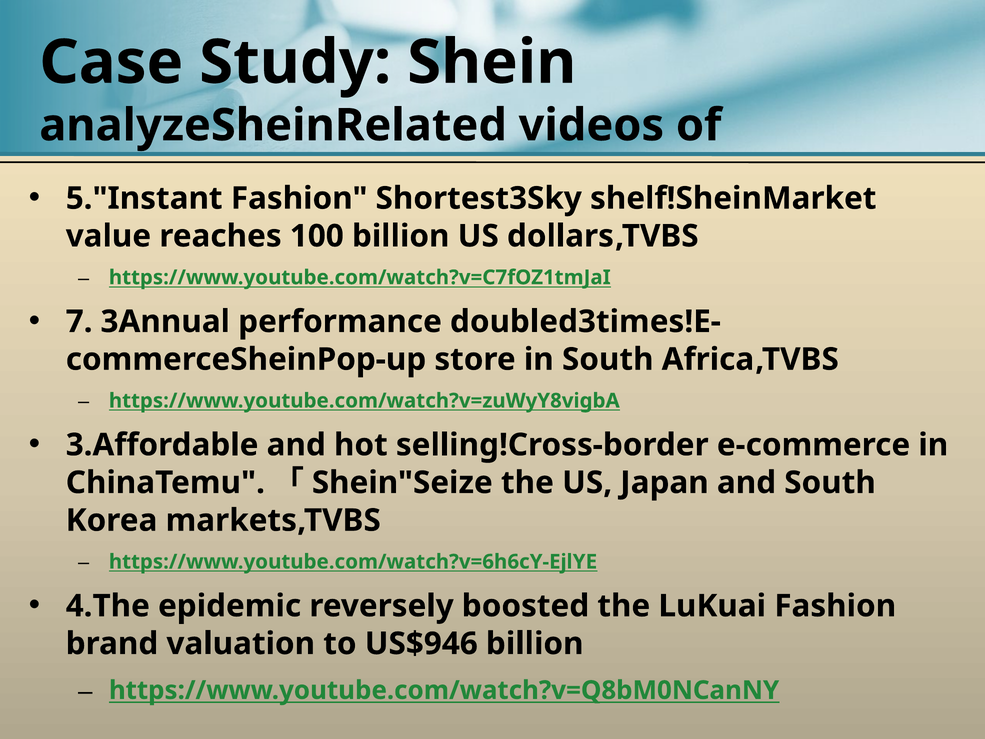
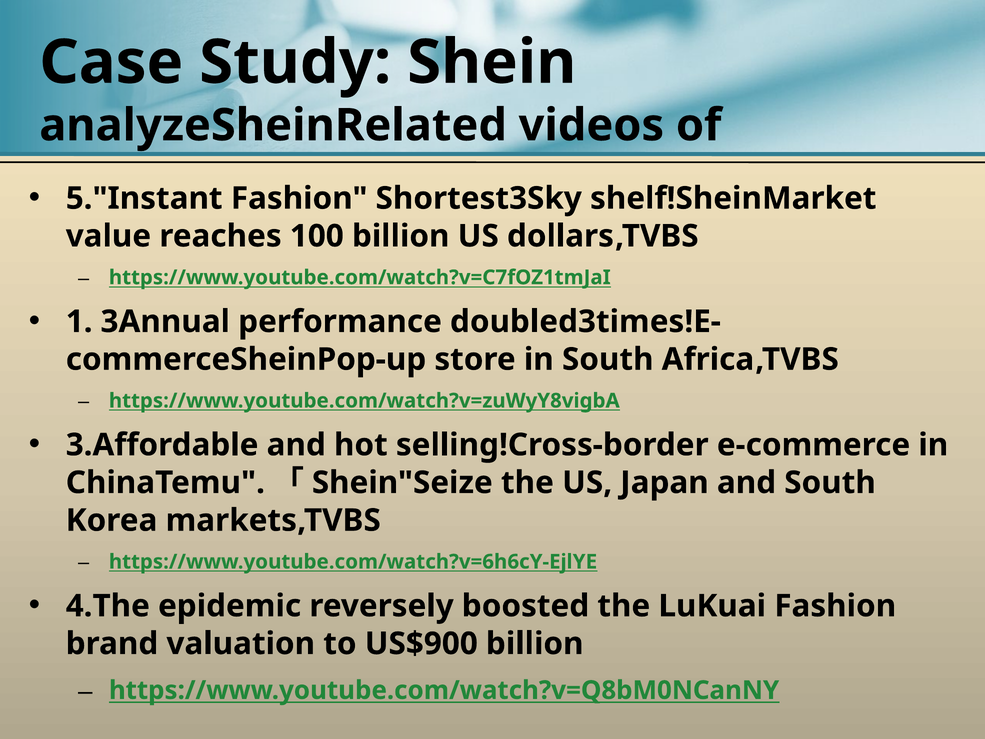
7: 7 -> 1 (79, 322)
US$946: US$946 -> US$900 (421, 643)
